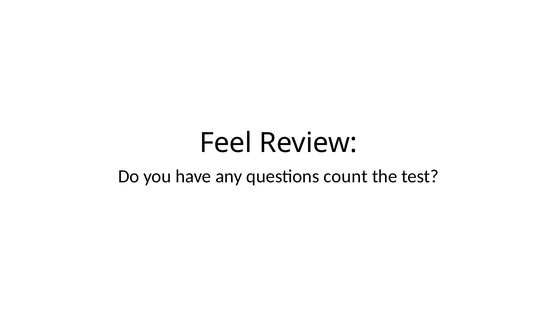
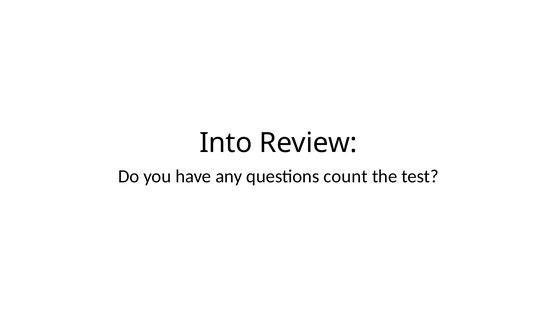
Feel: Feel -> Into (226, 143)
